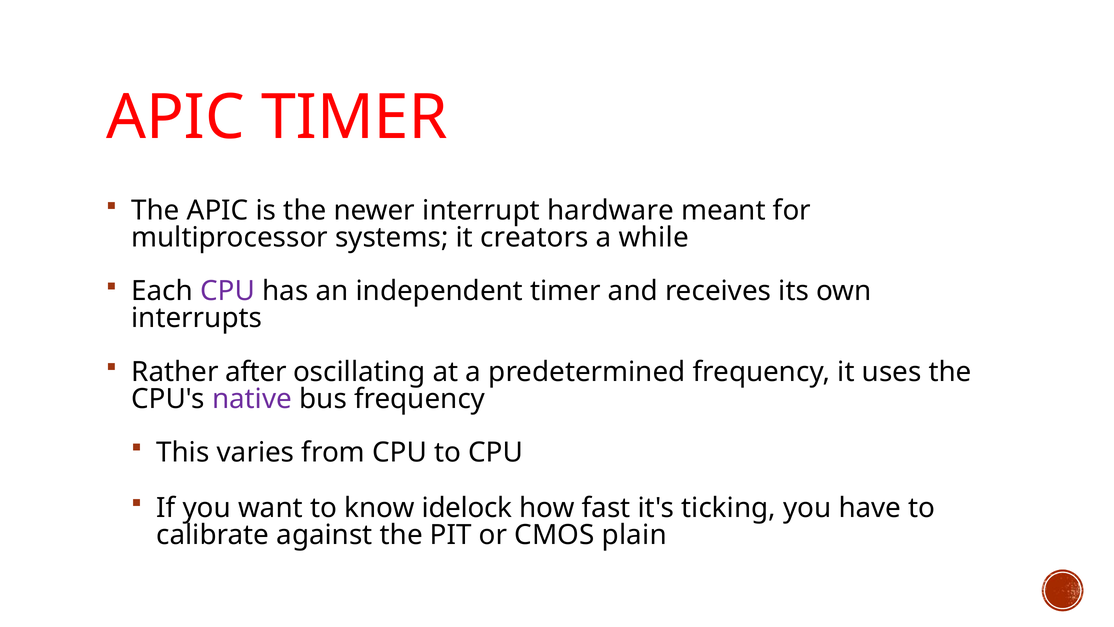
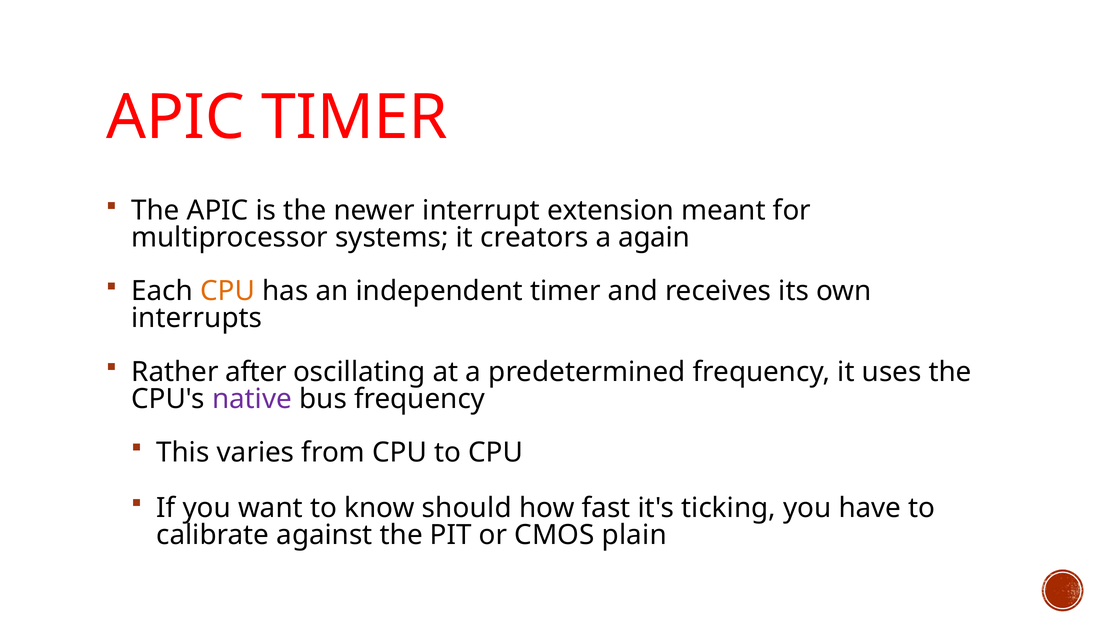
hardware: hardware -> extension (611, 210)
while: while -> again (654, 238)
CPU colour: purple -> orange (228, 291)
idelock: idelock -> should (467, 508)
